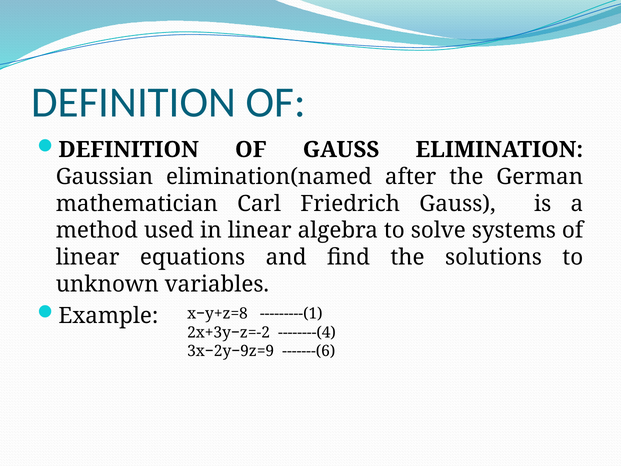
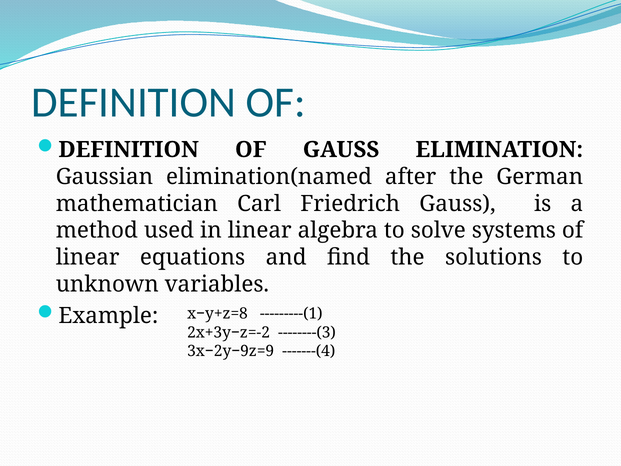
--------(4: --------(4 -> --------(3 (307, 332)
-------(6: -------(6 -> -------(4 (309, 351)
